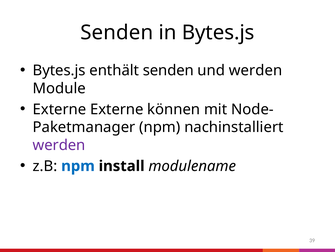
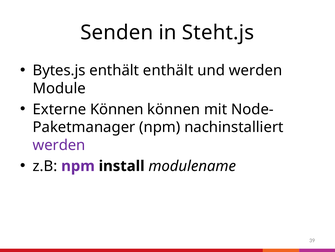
in Bytes.js: Bytes.js -> Steht.js (218, 32)
enthält senden: senden -> enthält (168, 70)
Externe Externe: Externe -> Können (117, 109)
npm colour: blue -> purple (78, 166)
